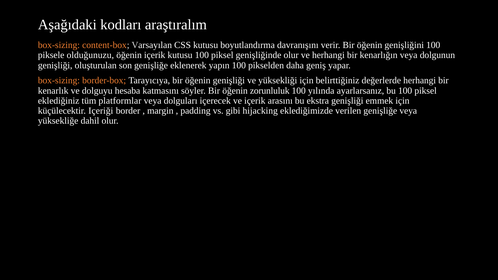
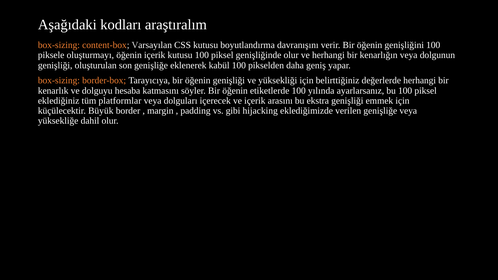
olduğunuzu: olduğunuzu -> oluşturmayı (90, 55)
yapın: yapın -> kabül (219, 65)
zorunluluk: zorunluluk -> etiketlerde (270, 91)
Içeriği: Içeriği -> Büyük (101, 111)
